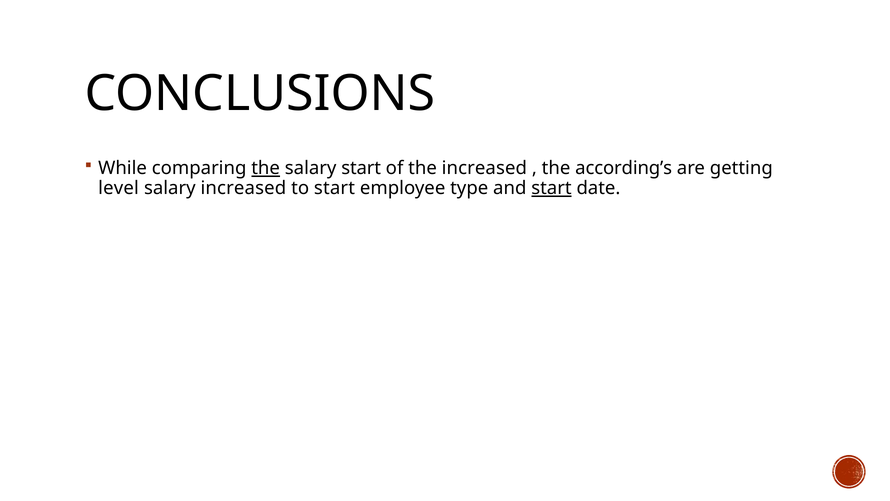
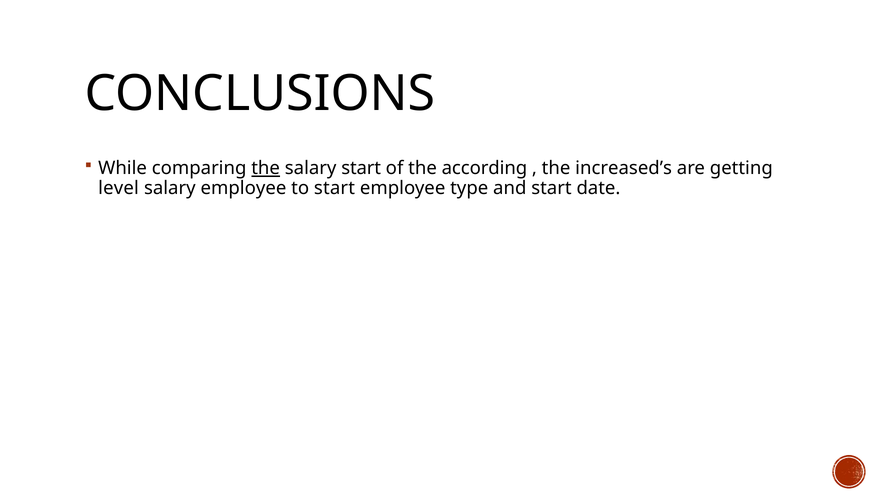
the increased: increased -> according (484, 168)
according’s: according’s -> increased’s (624, 168)
salary increased: increased -> employee (243, 188)
start underline: present -> none (551, 188)
